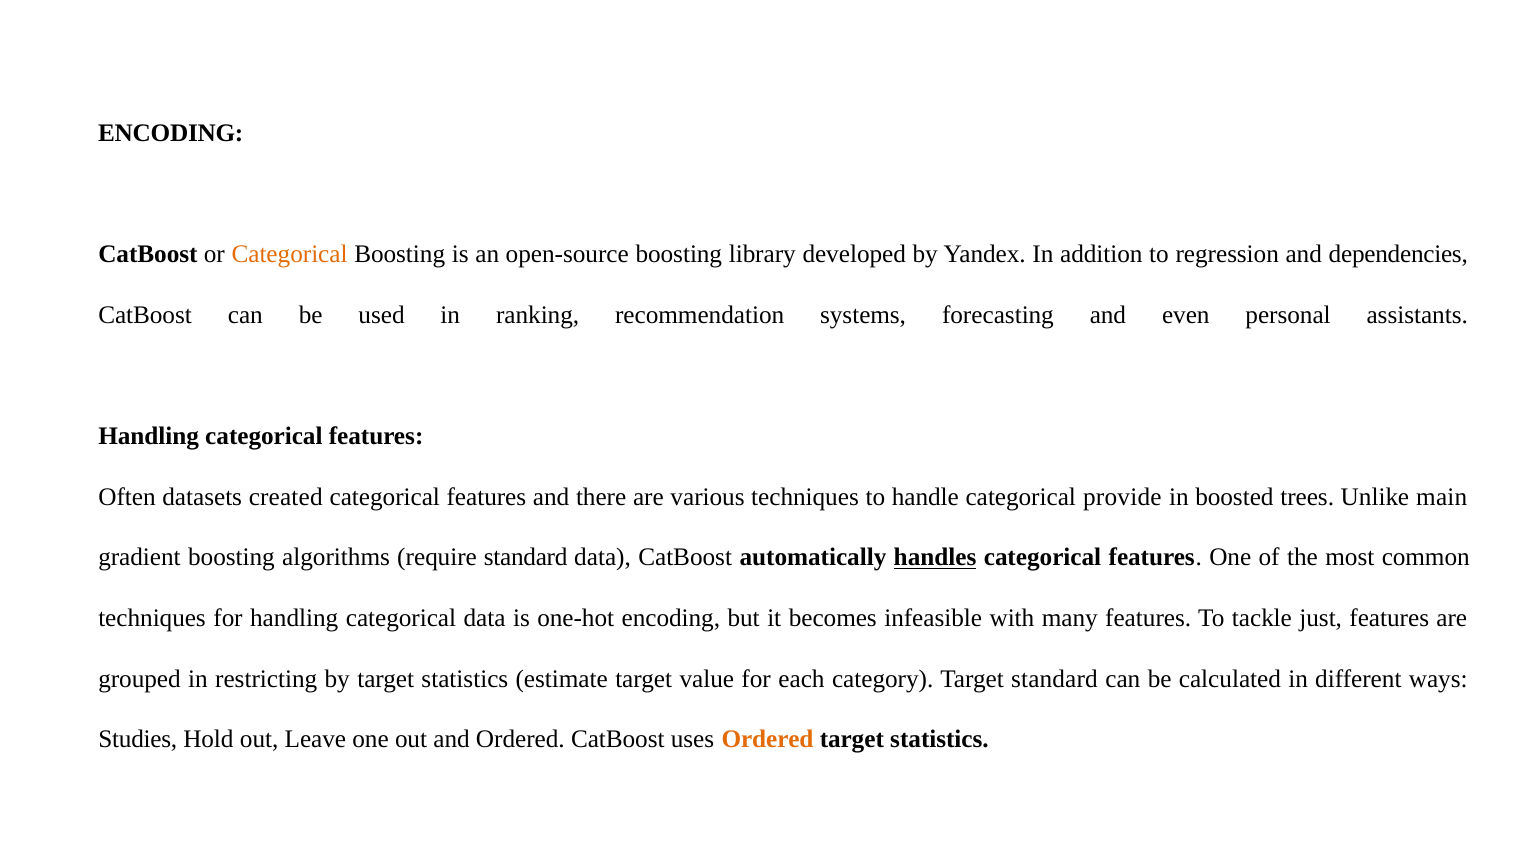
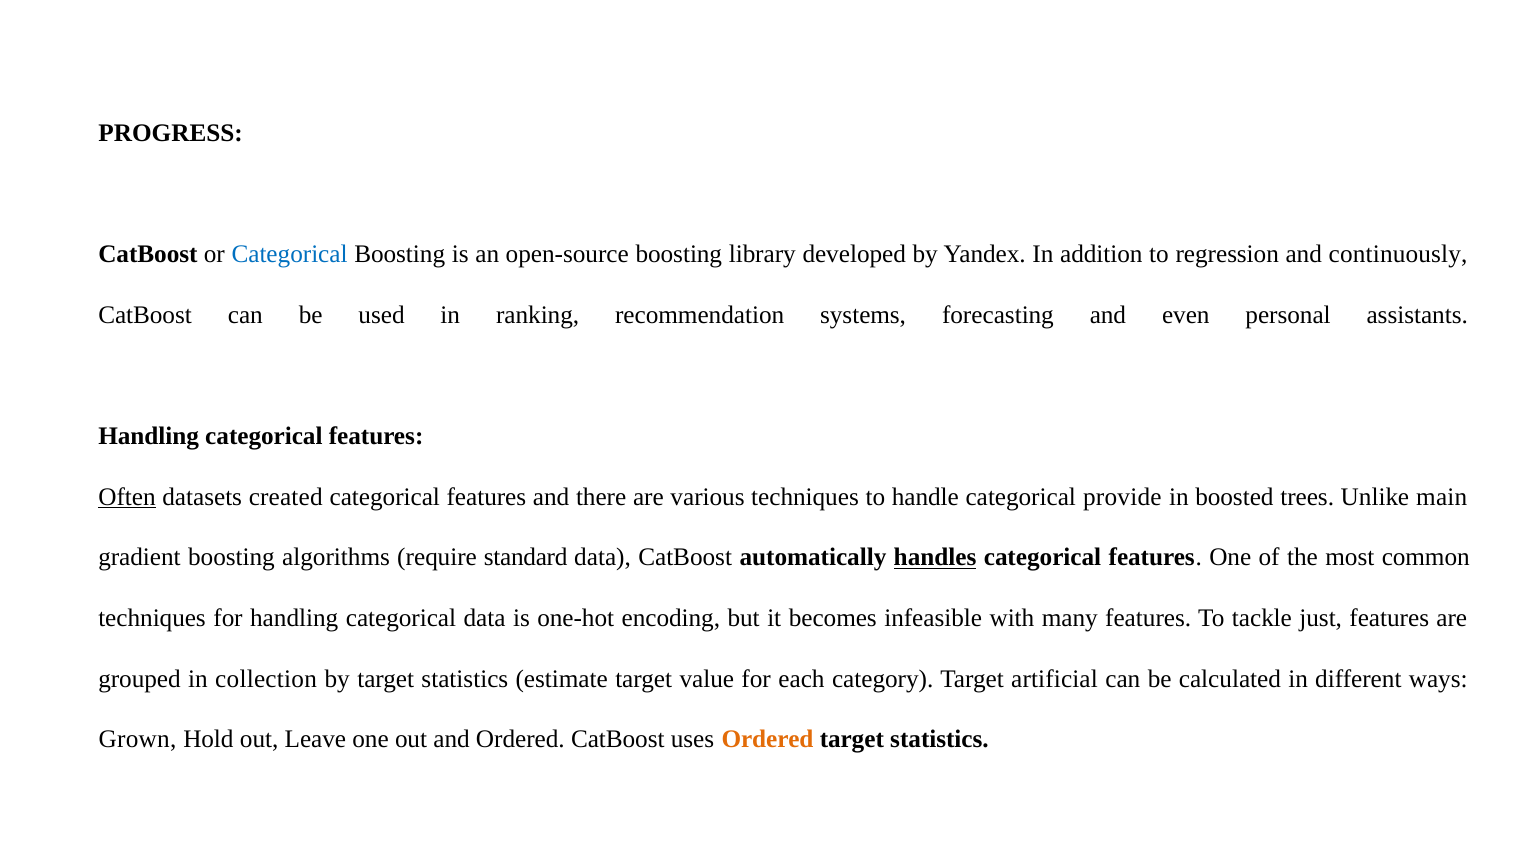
ENCODING: ENCODING -> PROGRESS (171, 133)
Categorical colour: orange -> blue (290, 254)
dependencies: dependencies -> continuously (1398, 254)
Often underline: none -> present (127, 497)
restricting: restricting -> collection (266, 678)
Target standard: standard -> artificial (1055, 678)
Studies: Studies -> Grown (138, 739)
